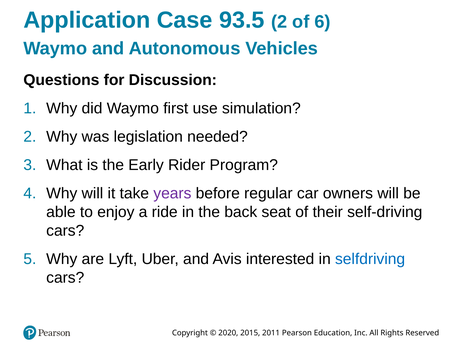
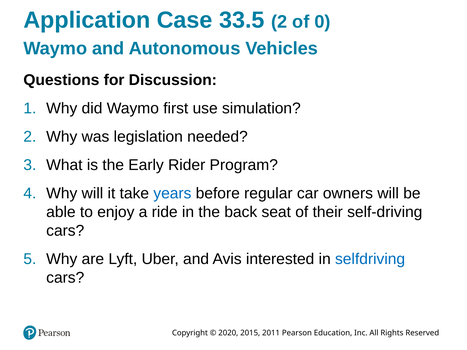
93.5: 93.5 -> 33.5 (242, 20)
6: 6 -> 0 (322, 22)
years colour: purple -> blue (172, 194)
